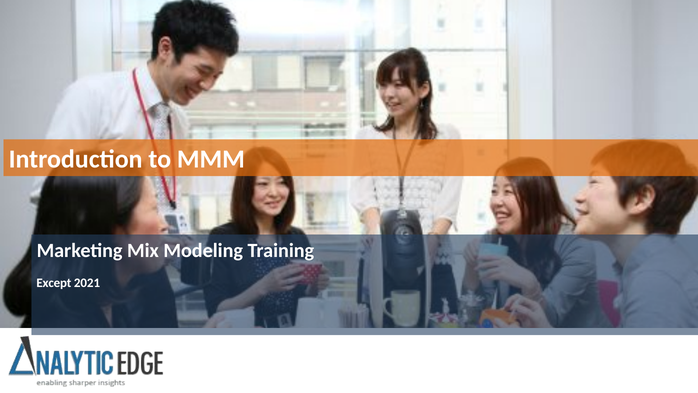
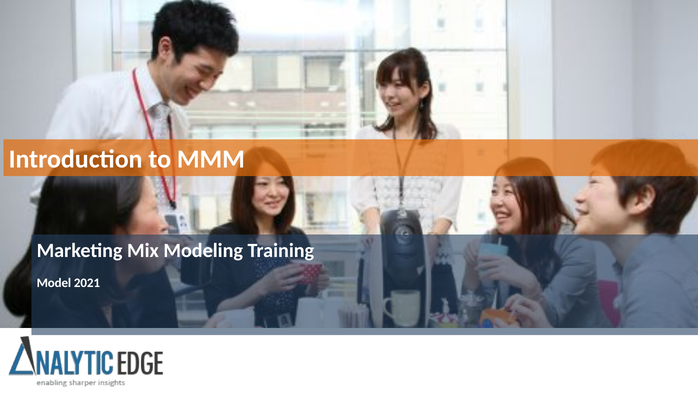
Except: Except -> Model (54, 283)
